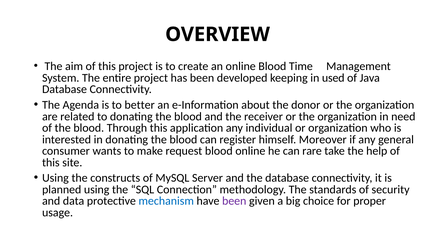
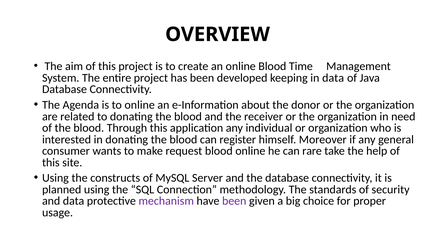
in used: used -> data (333, 78)
to better: better -> online (140, 105)
mechanism colour: blue -> purple (166, 201)
